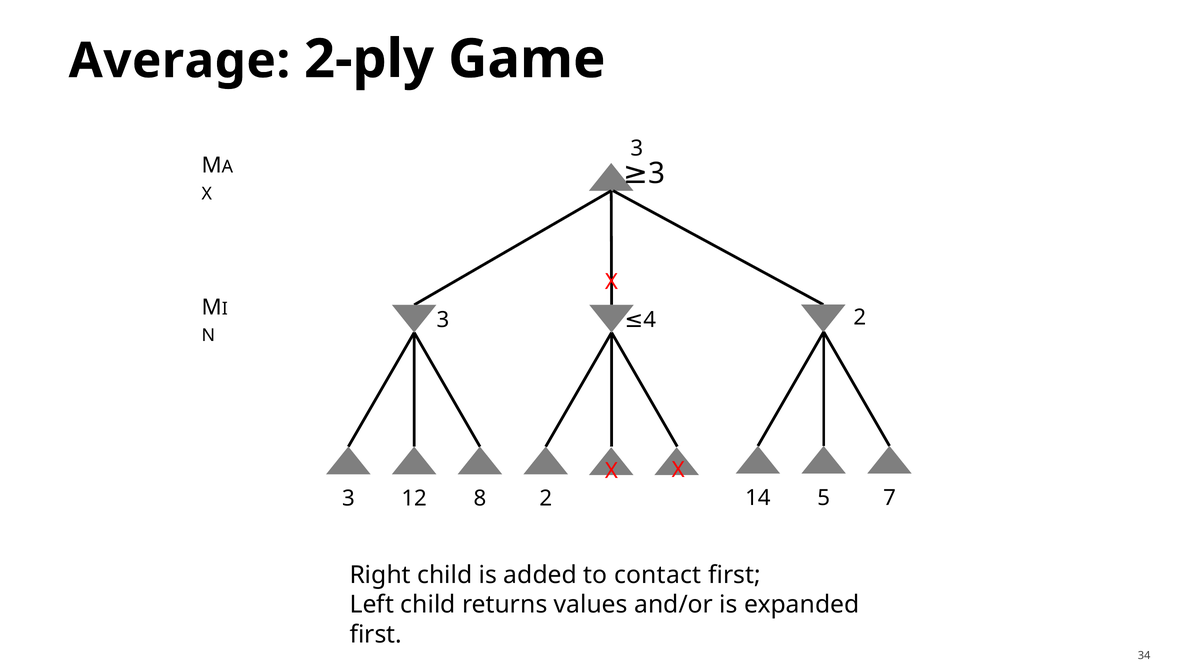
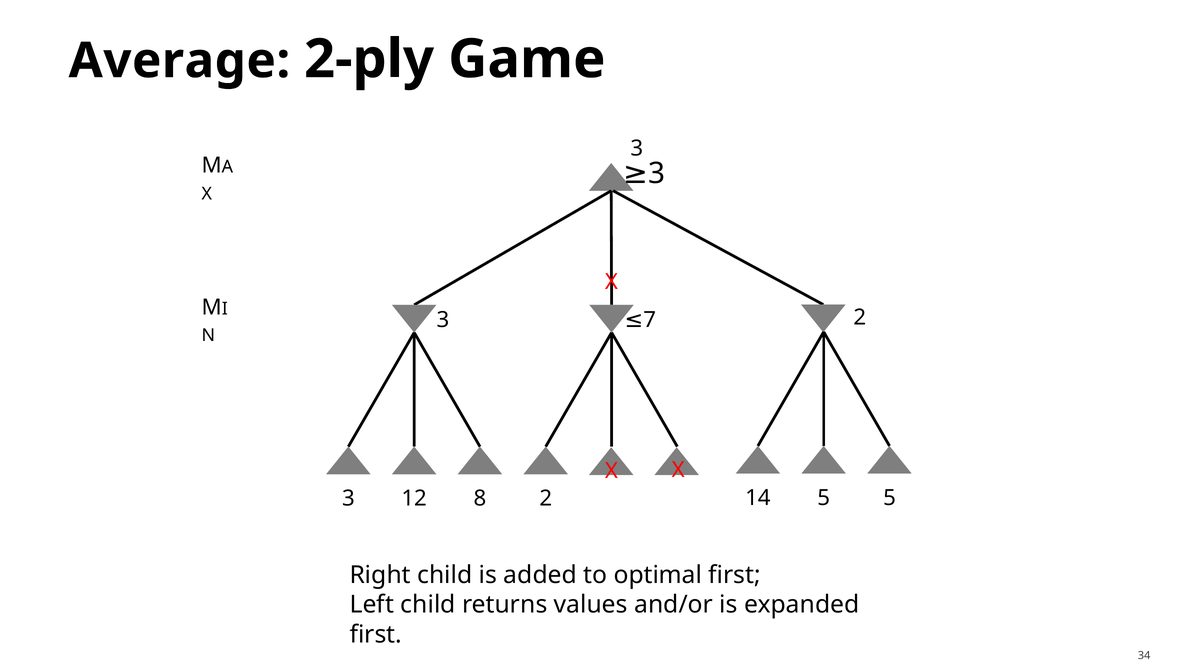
4: 4 -> 7 (650, 320)
5 7: 7 -> 5 (890, 498)
contact: contact -> optimal (658, 575)
